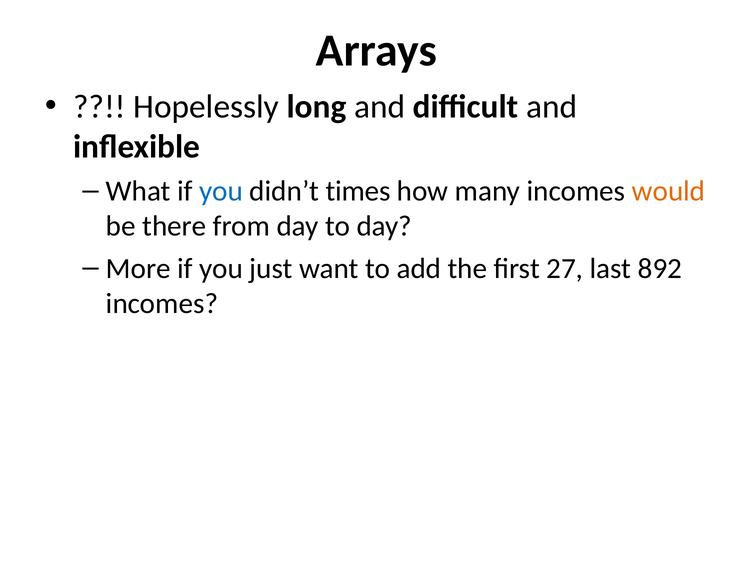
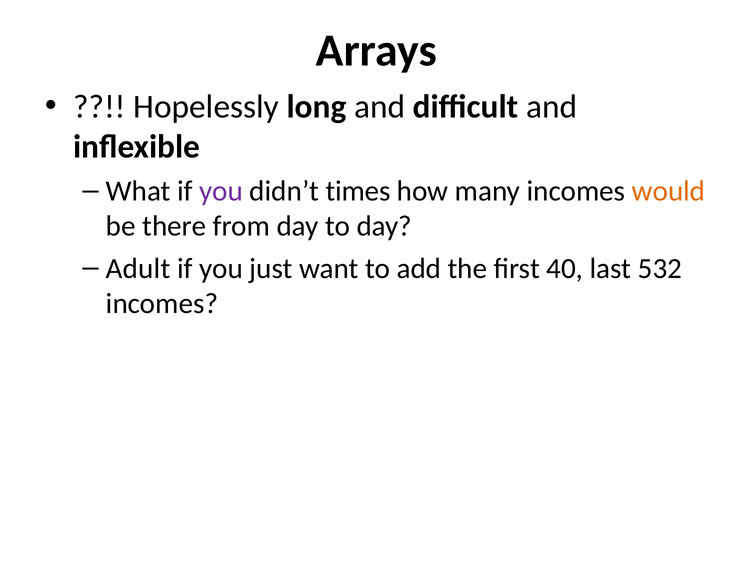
you colour: blue -> purple (221, 191)
More: More -> Adult (138, 269)
27: 27 -> 40 (565, 269)
892: 892 -> 532 (660, 269)
